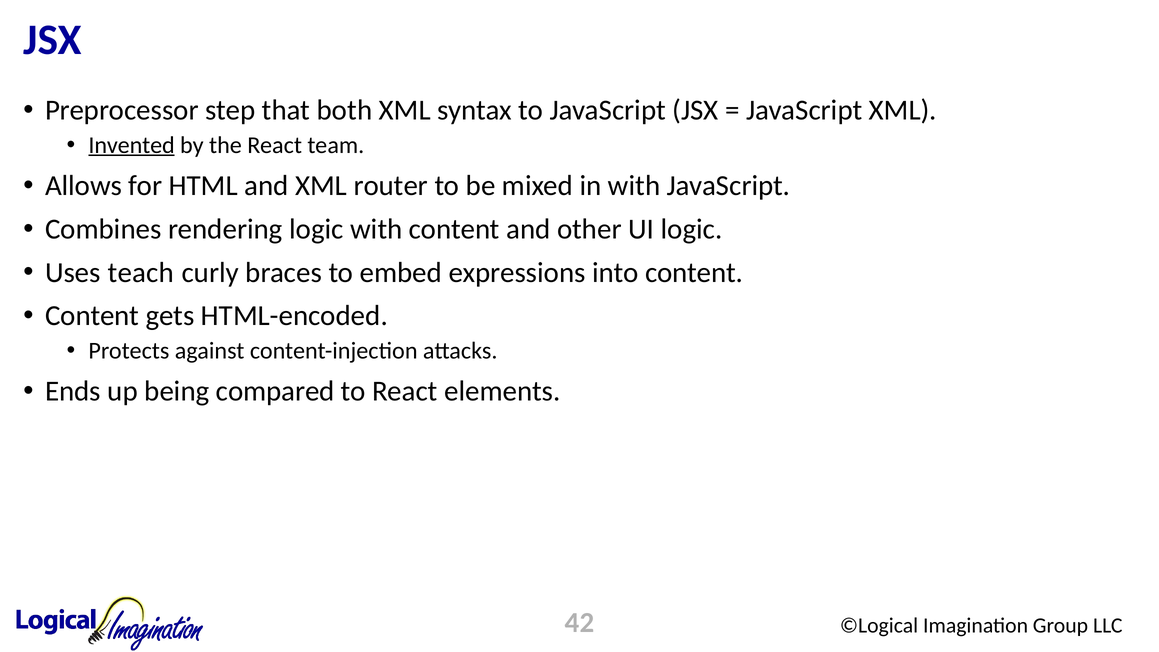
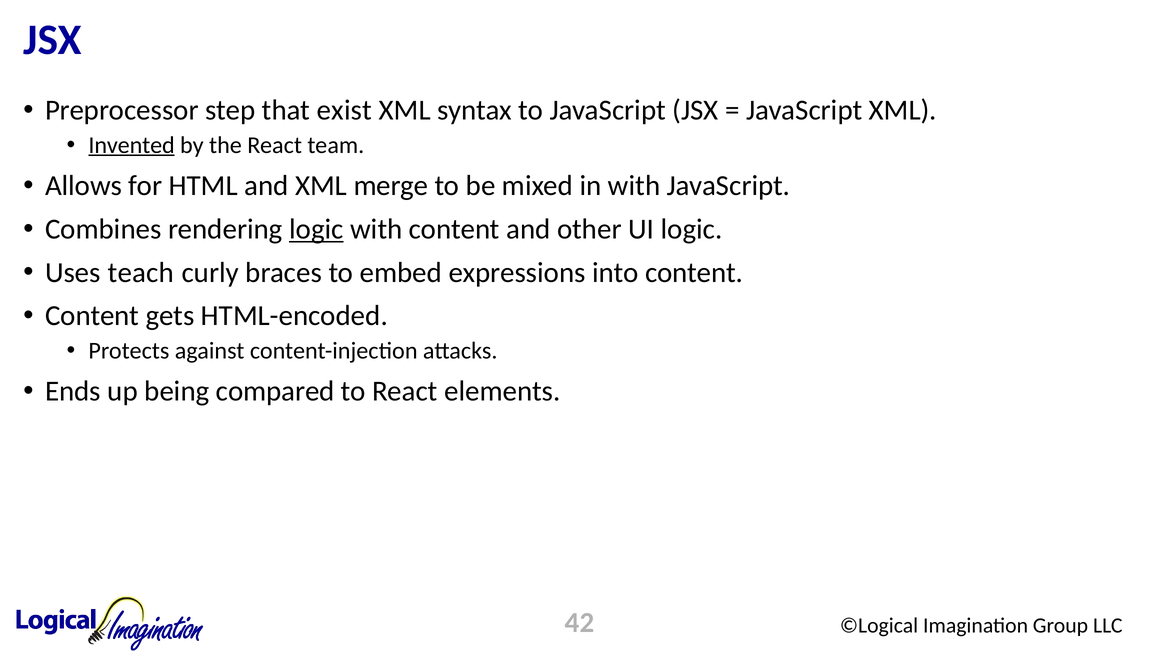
both: both -> exist (344, 110)
router: router -> merge (391, 186)
logic underline: none -> present (316, 229)
